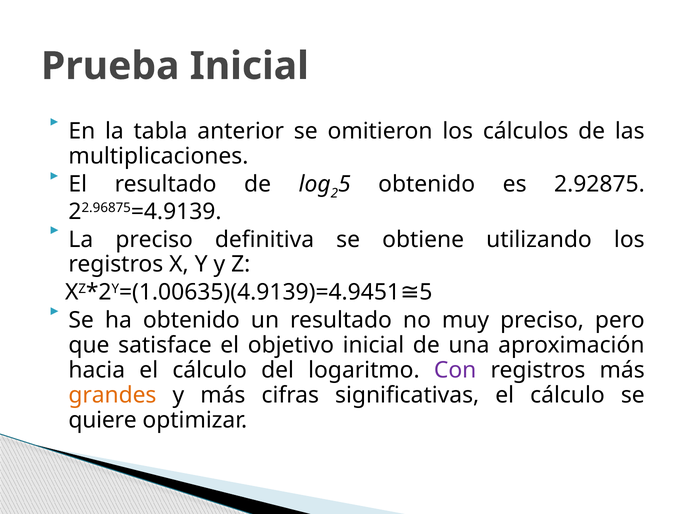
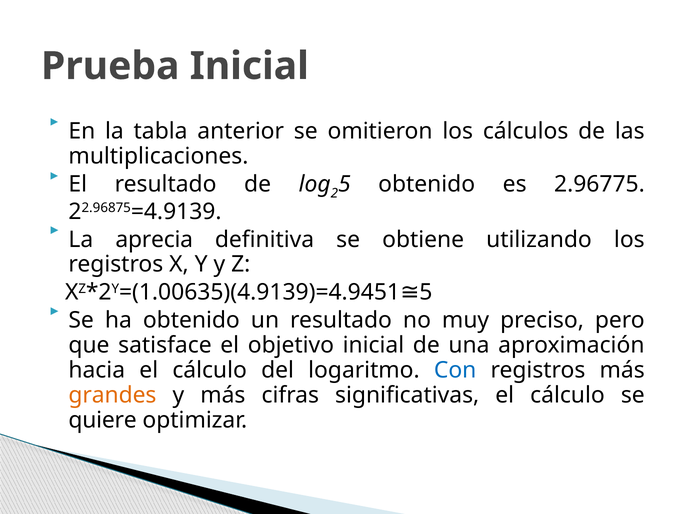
2.92875: 2.92875 -> 2.96775 (599, 184)
La preciso: preciso -> aprecia (154, 240)
Con colour: purple -> blue (455, 371)
